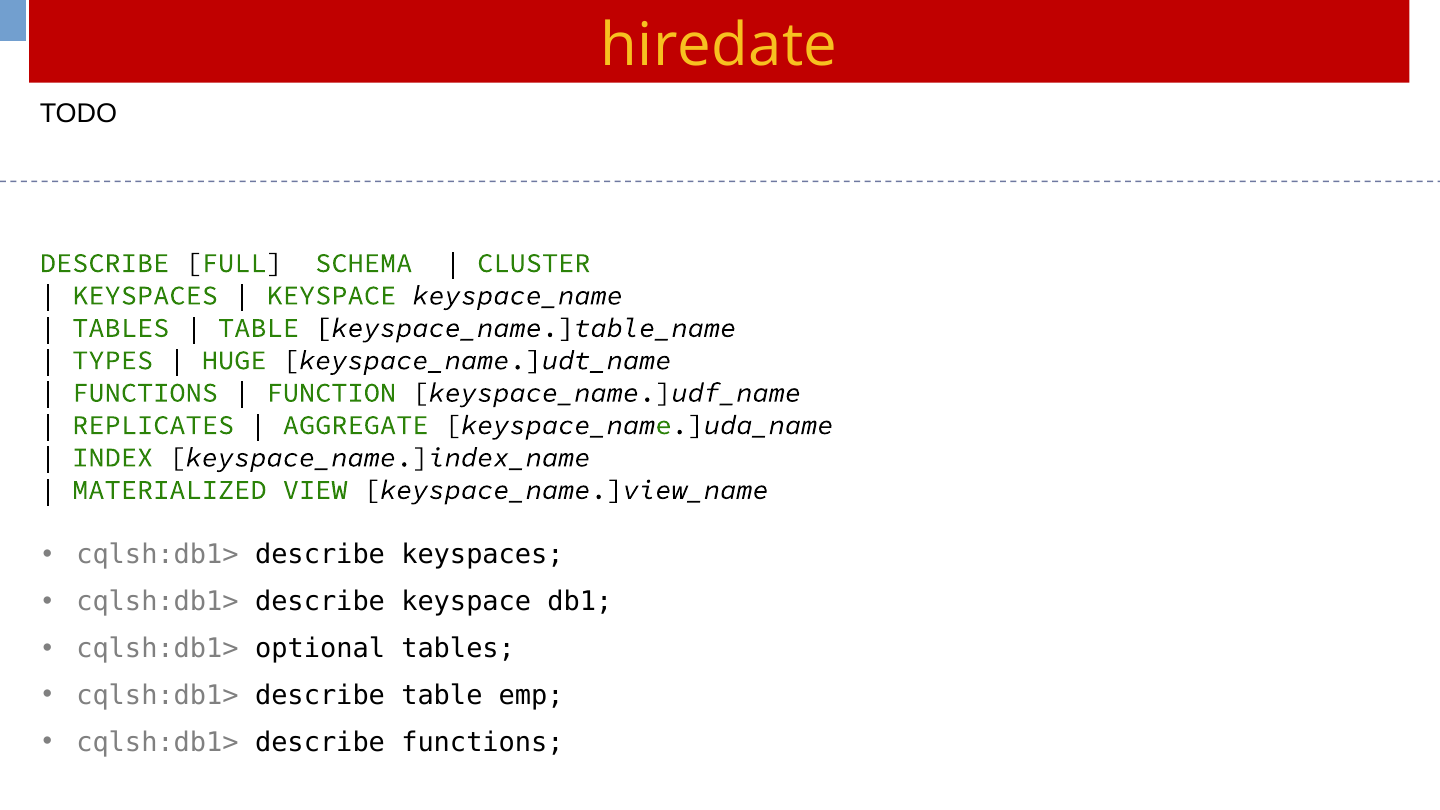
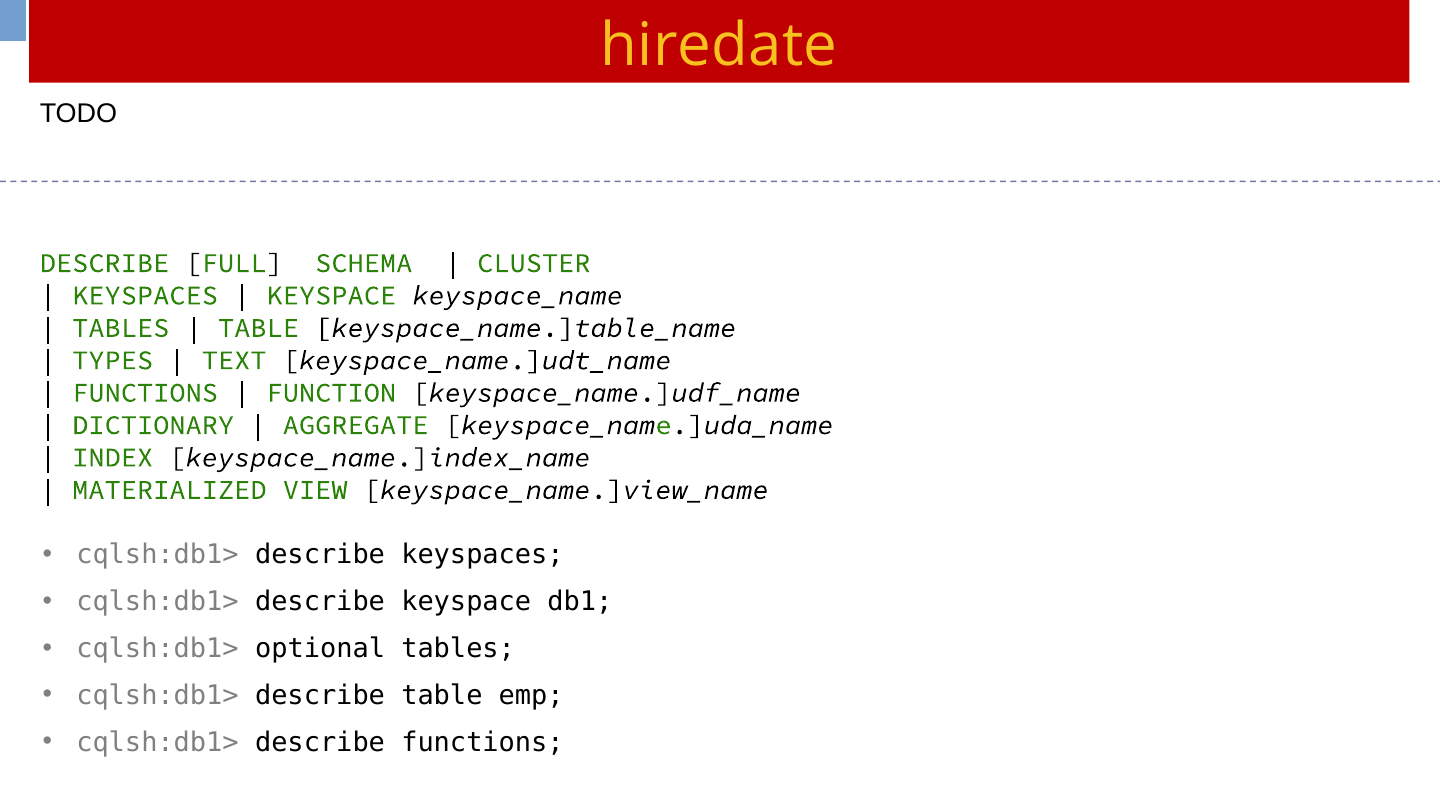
HUGE: HUGE -> TEXT (234, 360)
REPLICATES: REPLICATES -> DICTIONARY (153, 425)
